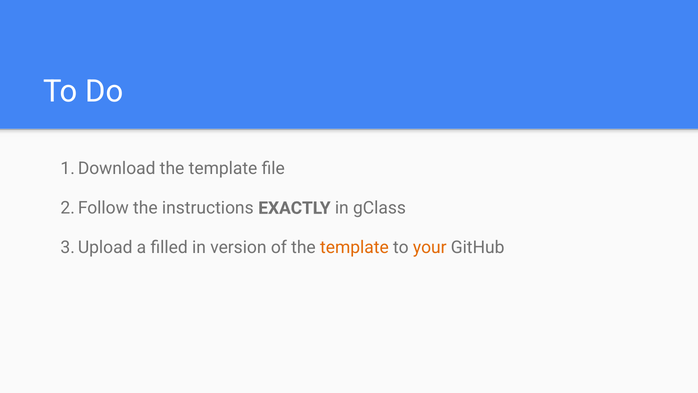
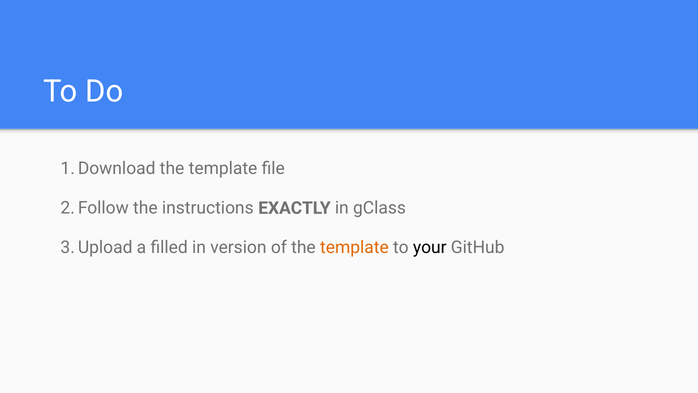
your colour: orange -> black (430, 247)
